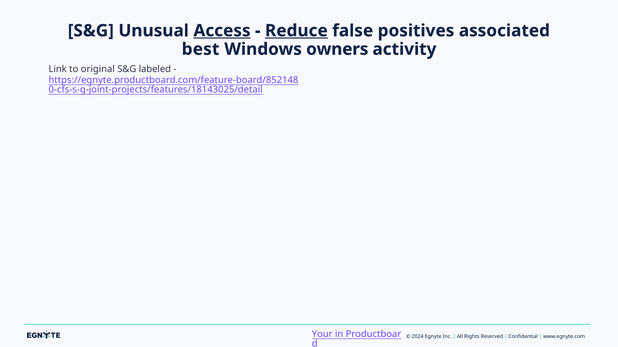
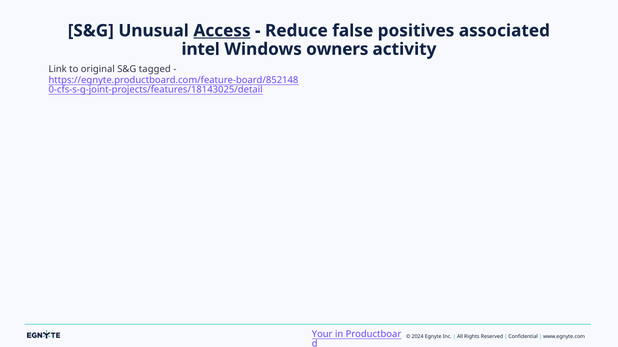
Reduce underline: present -> none (296, 31)
best: best -> intel (201, 49)
labeled: labeled -> tagged (155, 69)
